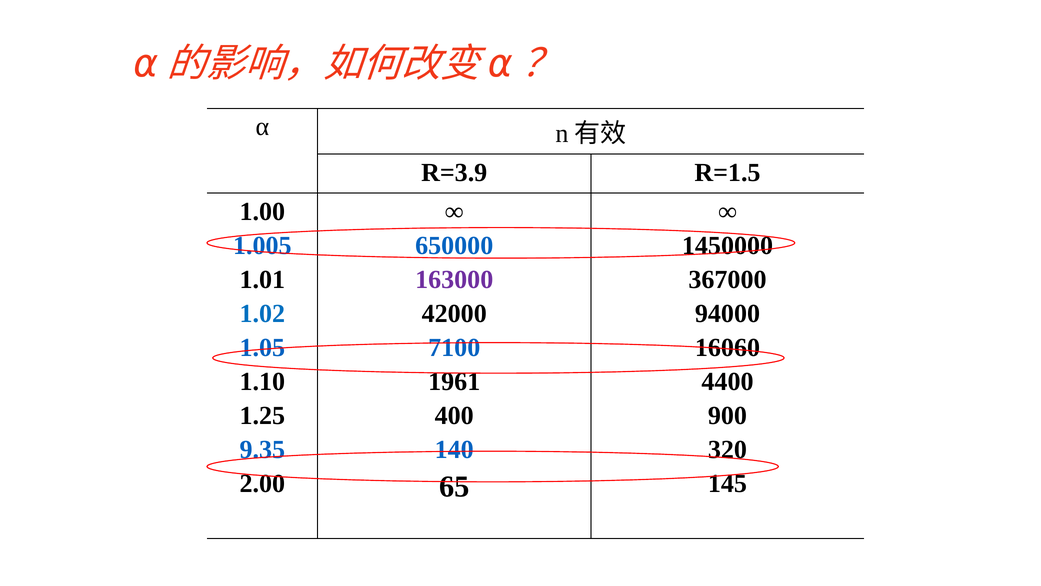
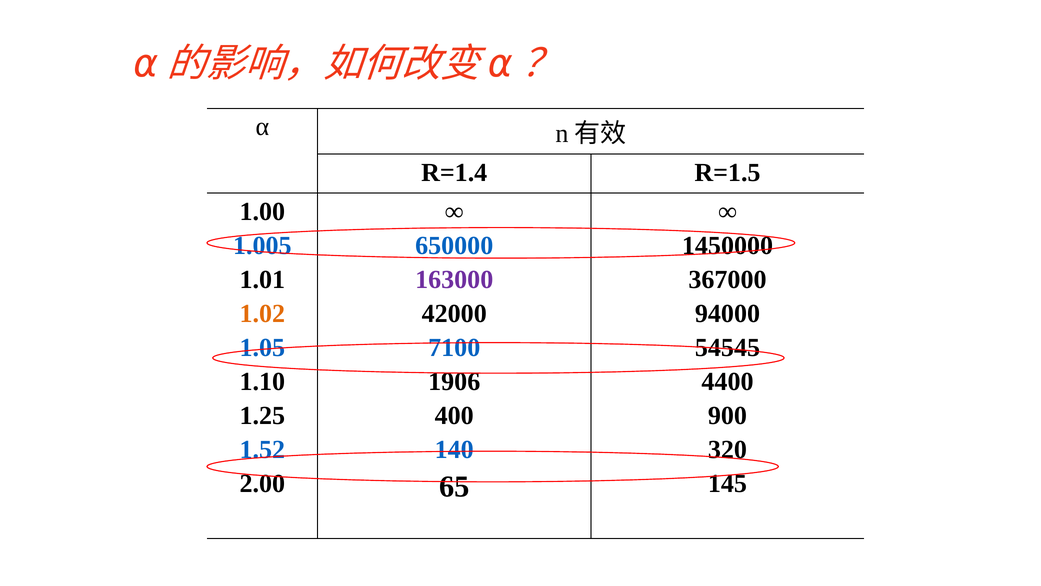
R=3.9: R=3.9 -> R=1.4 (454, 172)
1.02 colour: blue -> orange (262, 313)
16060: 16060 -> 54545 (727, 347)
1961: 1961 -> 1906 (454, 381)
9.35: 9.35 -> 1.52 (262, 449)
